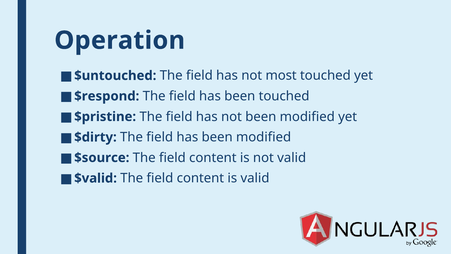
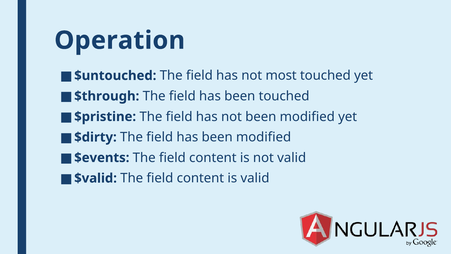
$respond: $respond -> $through (107, 96)
$source: $source -> $events (102, 158)
